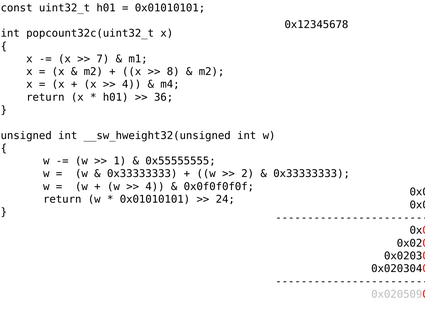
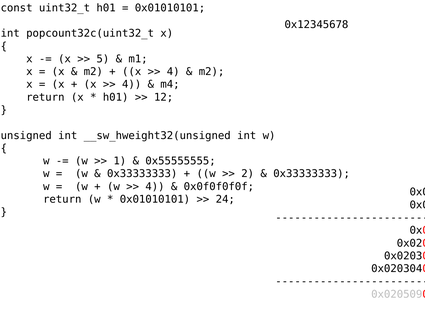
7: 7 -> 5 (103, 59)
8: 8 -> 4 (173, 72)
36: 36 -> 12 (164, 97)
